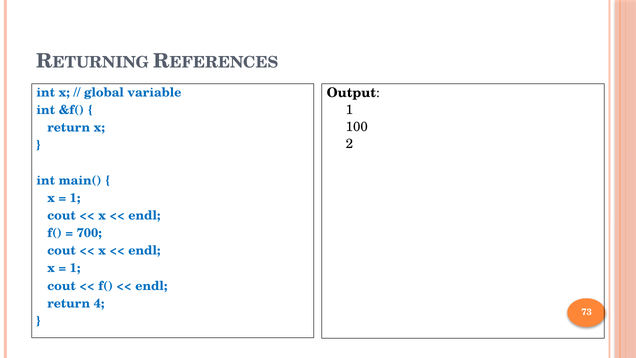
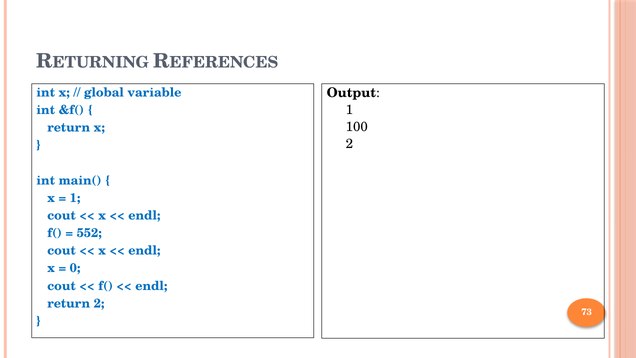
700: 700 -> 552 (89, 233)
1: 1 -> 0 (75, 268)
return 4: 4 -> 2 (99, 303)
